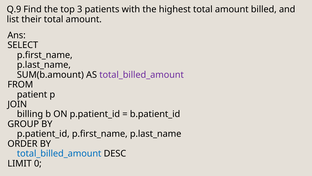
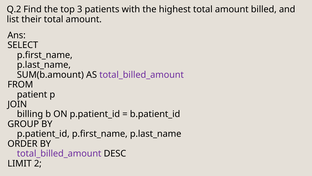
Q.9: Q.9 -> Q.2 (14, 9)
total_billed_amount colour: blue -> purple (59, 153)
0: 0 -> 2 (38, 163)
